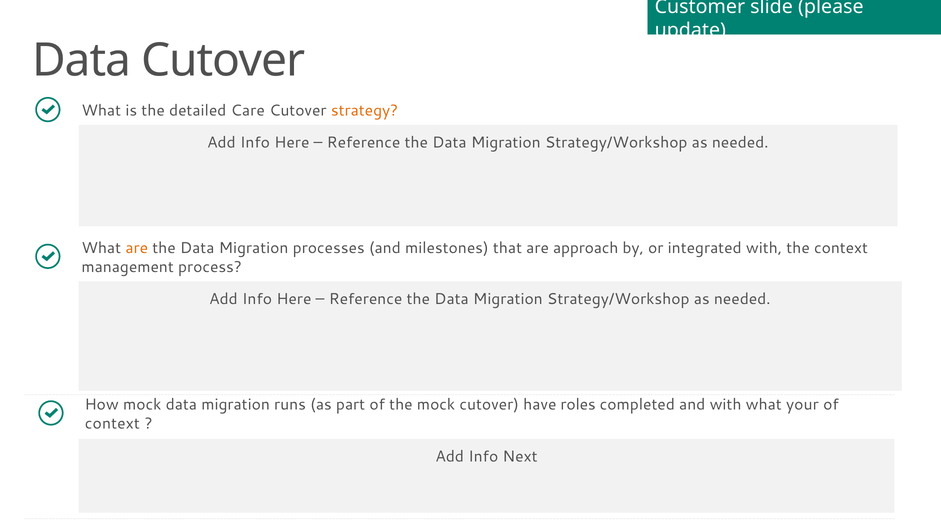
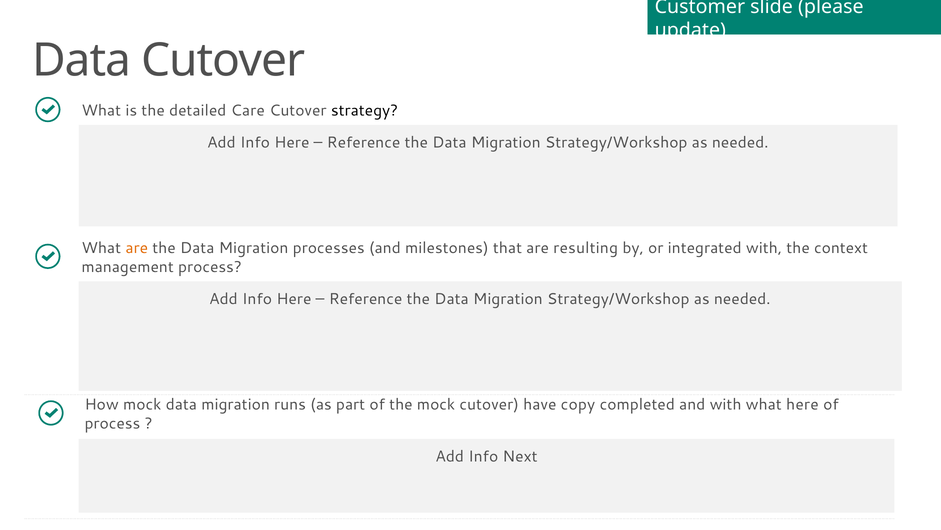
strategy colour: orange -> black (365, 111)
approach: approach -> resulting (586, 248)
roles: roles -> copy (578, 404)
what your: your -> here (802, 404)
context: context -> process (112, 423)
